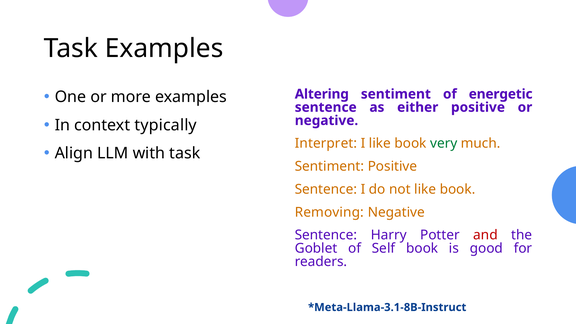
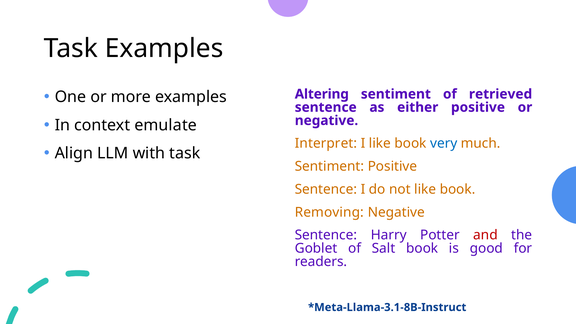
energetic: energetic -> retrieved (501, 94)
typically: typically -> emulate (166, 125)
very colour: green -> blue (444, 143)
Self: Self -> Salt (384, 248)
